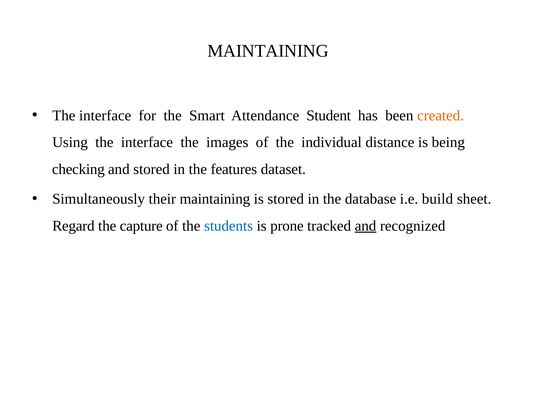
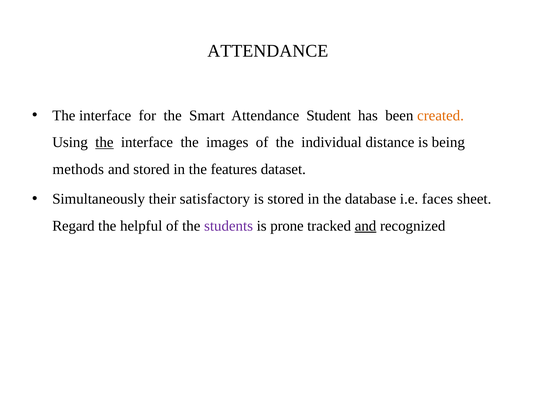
MAINTAINING: MAINTAINING -> ATTENDANCE (268, 51)
the underline: none -> present (104, 142)
checking: checking -> methods (78, 169)
their maintaining: maintaining -> satisfactory (215, 199)
build: build -> faces (437, 199)
capture: capture -> helpful (141, 226)
students colour: blue -> purple (229, 226)
